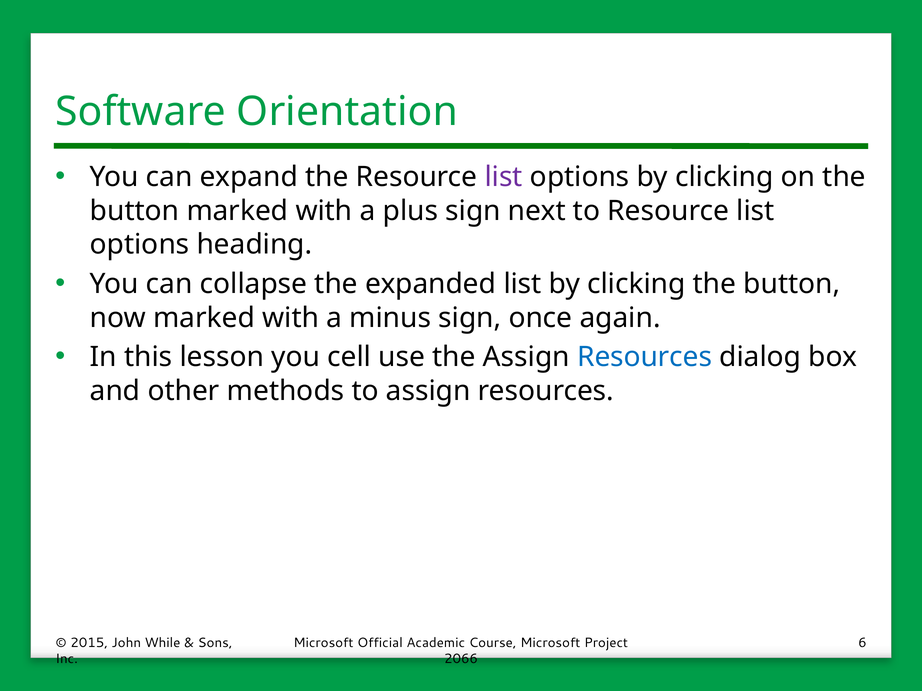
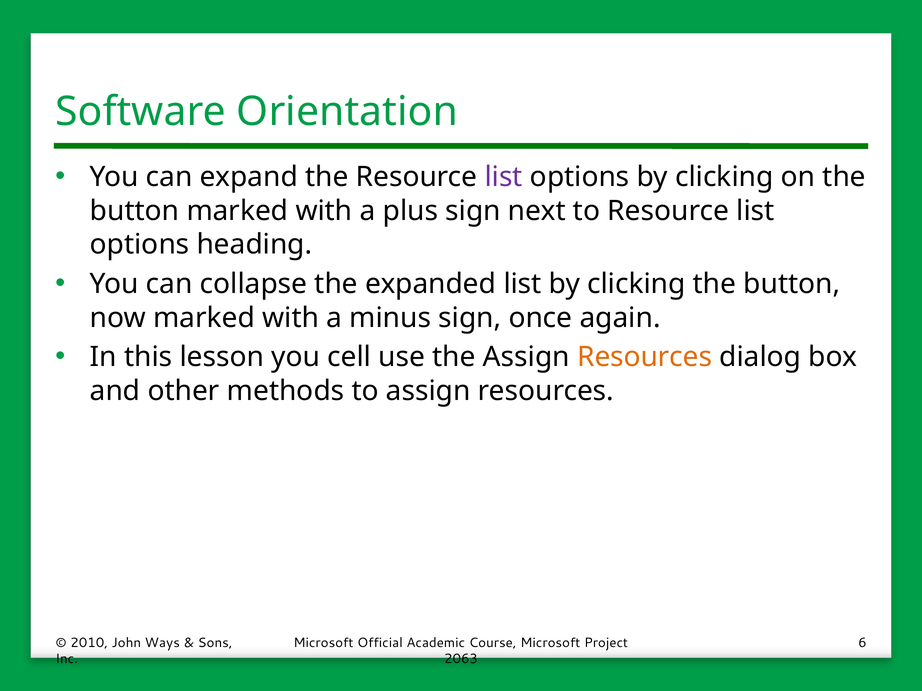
Resources colour: blue -> orange (645, 357)
2015: 2015 -> 2010 (89, 643)
While: While -> Ways (162, 643)
2066: 2066 -> 2063 (461, 659)
